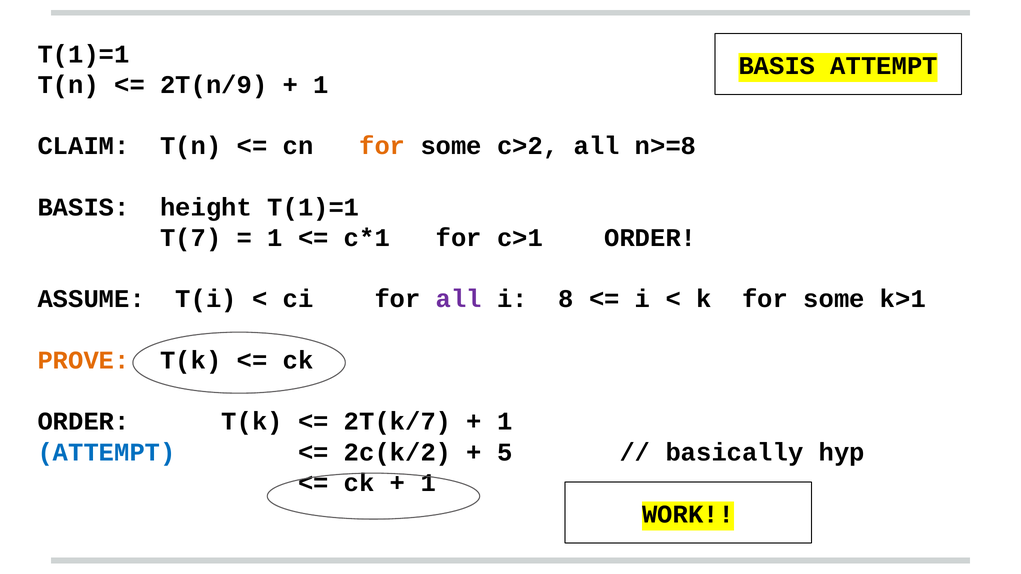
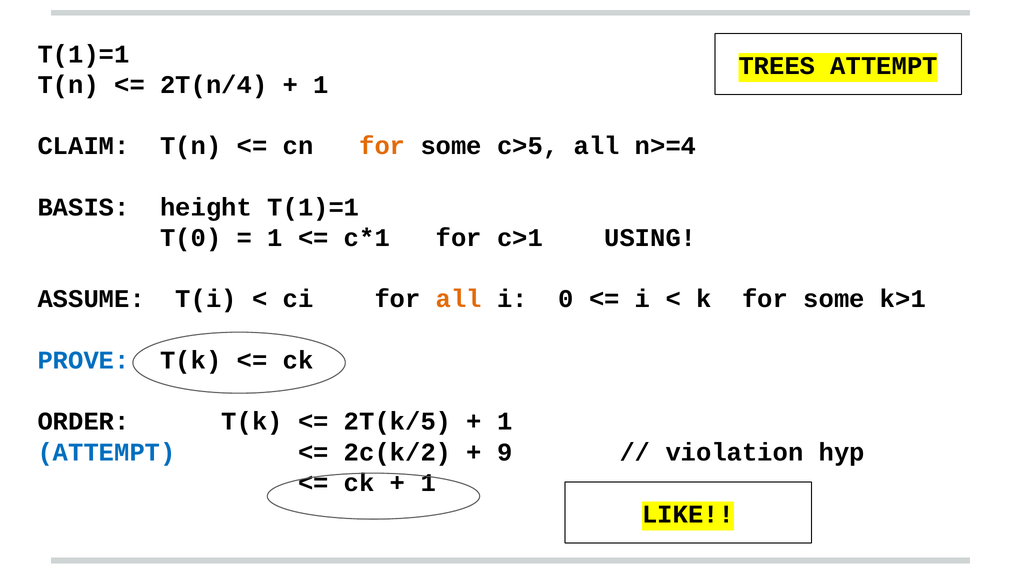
BASIS: BASIS -> TREES (777, 66)
2T(n/9: 2T(n/9 -> 2T(n/4 (214, 85)
c>2: c>2 -> c>5 (528, 146)
n>=8: n>=8 -> n>=4 (666, 146)
T(7: T(7 -> T(0 (191, 238)
c>1 ORDER: ORDER -> USING (650, 238)
all colour: purple -> orange (459, 299)
8: 8 -> 0 (566, 299)
PROVE colour: orange -> blue (84, 360)
2T(k/7: 2T(k/7 -> 2T(k/5 (398, 422)
5: 5 -> 9 (505, 452)
basically: basically -> violation (734, 452)
WORK: WORK -> LIKE (688, 514)
